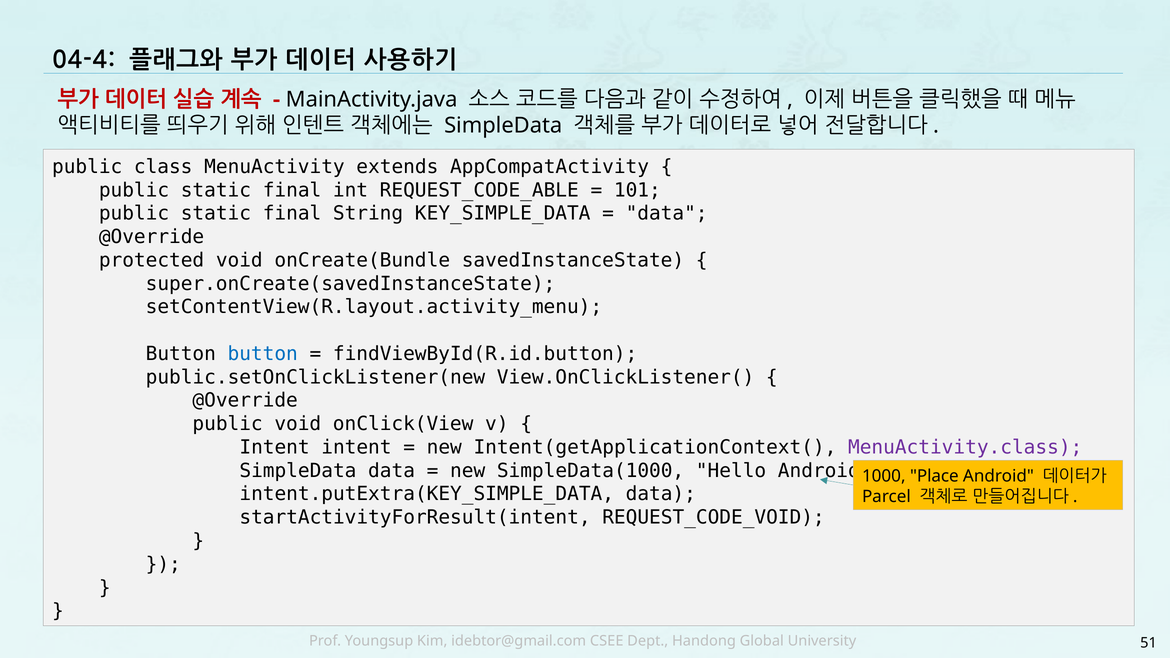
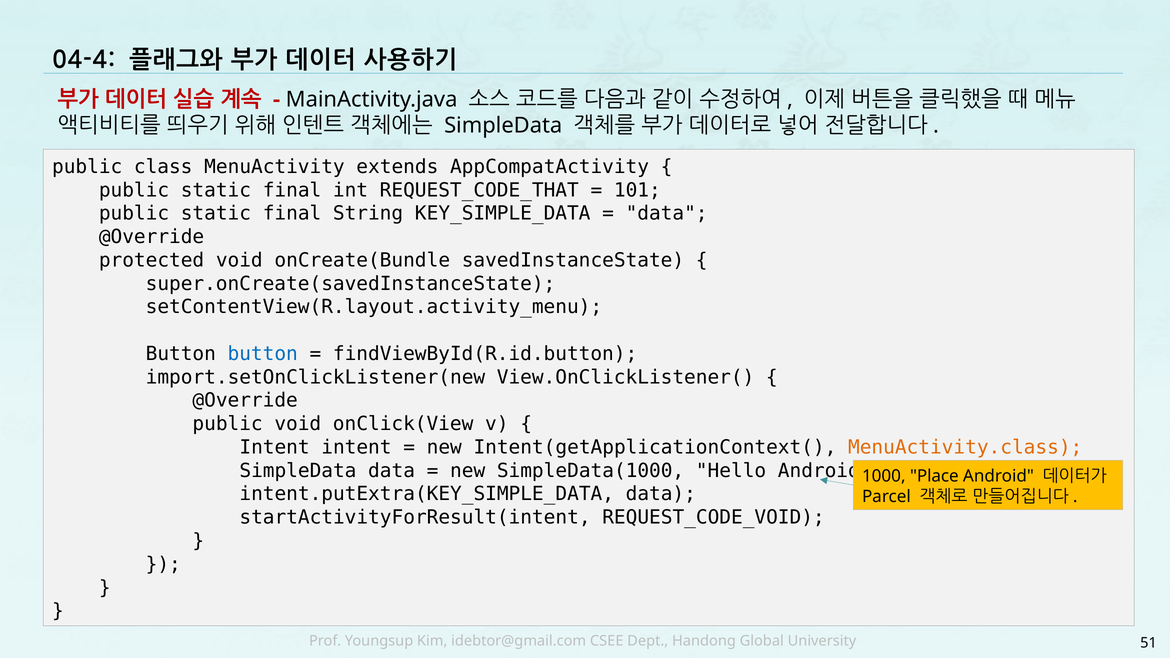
REQUEST_CODE_ABLE: REQUEST_CODE_ABLE -> REQUEST_CODE_THAT (479, 190)
public.setOnClickListener(new: public.setOnClickListener(new -> import.setOnClickListener(new (315, 377)
MenuActivity.class colour: purple -> orange (965, 447)
